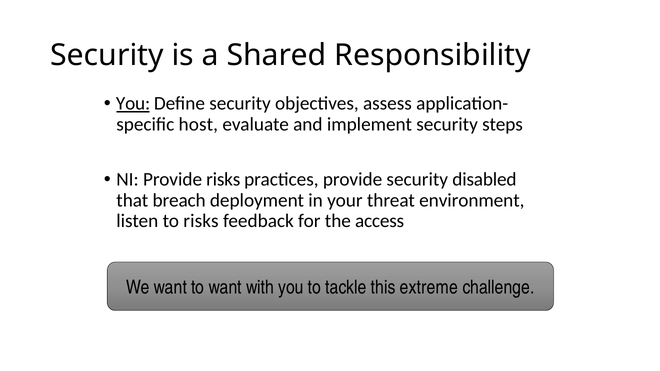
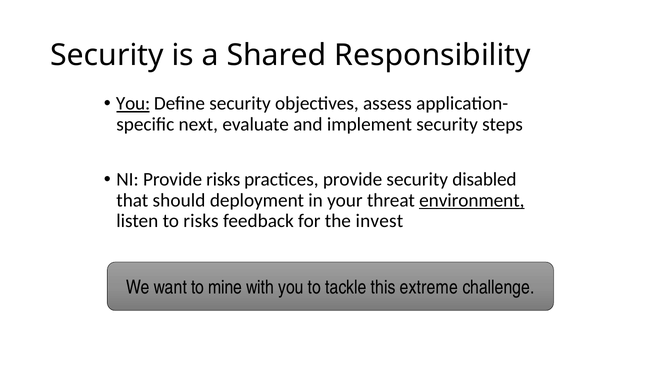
host: host -> next (198, 124)
breach: breach -> should (179, 200)
environment underline: none -> present (472, 200)
access: access -> invest (379, 221)
to want: want -> mine (225, 288)
